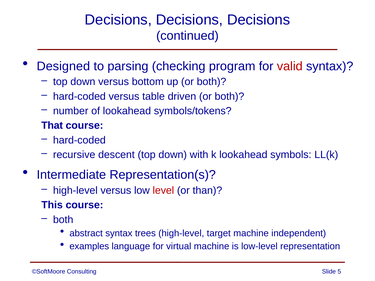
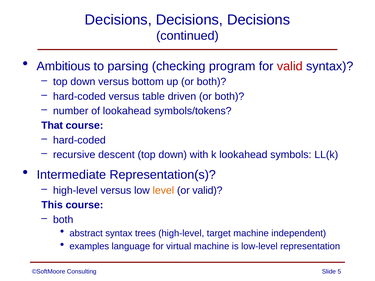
Designed: Designed -> Ambitious (63, 66)
level colour: red -> orange (163, 191)
or than: than -> valid (207, 191)
